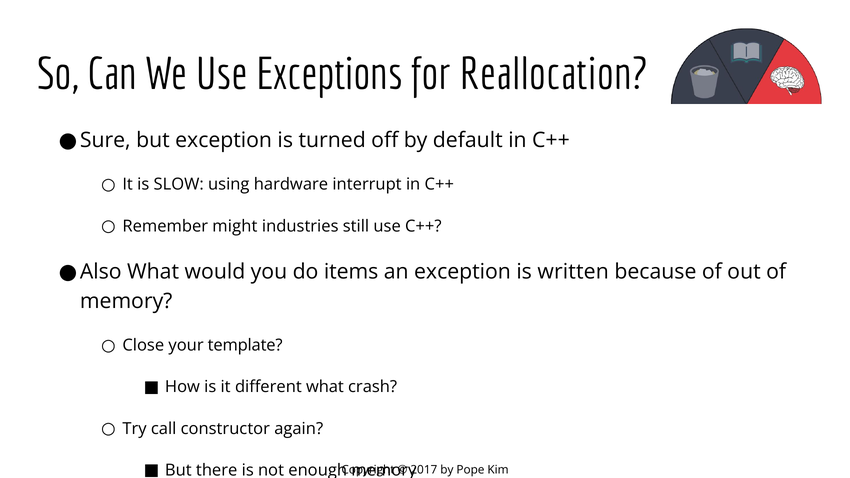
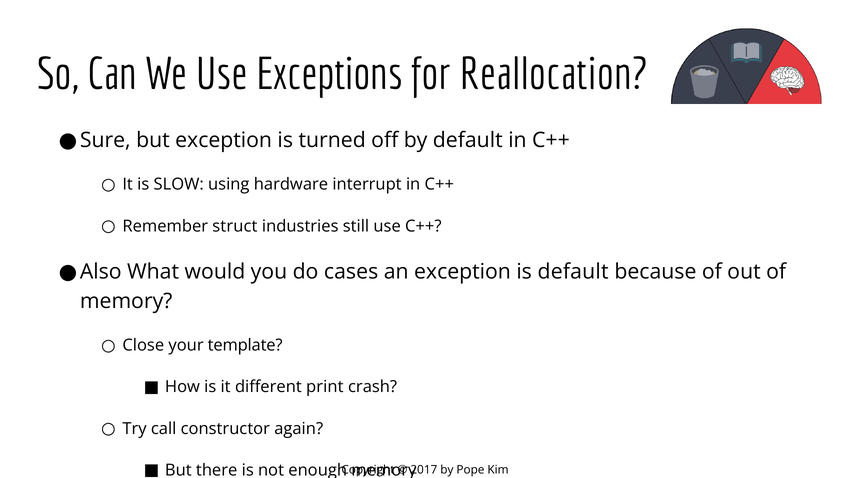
might: might -> struct (235, 226)
items: items -> cases (351, 272)
is written: written -> default (573, 272)
different what: what -> print (325, 387)
